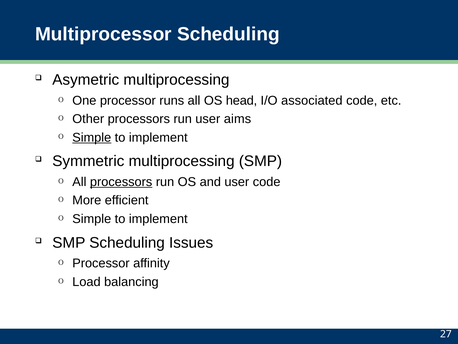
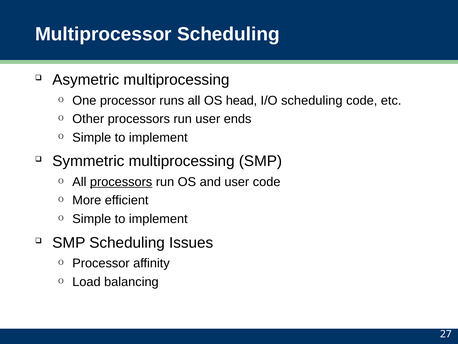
I/O associated: associated -> scheduling (312, 100)
aims: aims -> ends (238, 119)
Simple underline: present -> none (92, 137)
